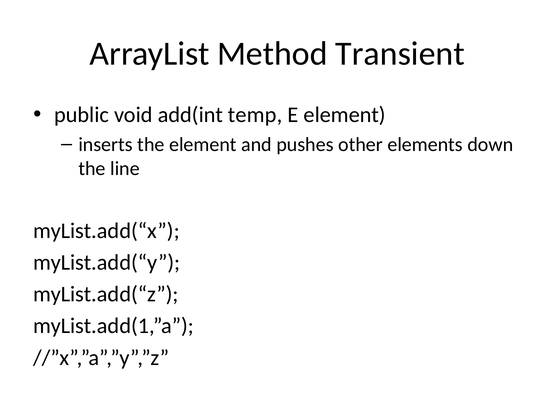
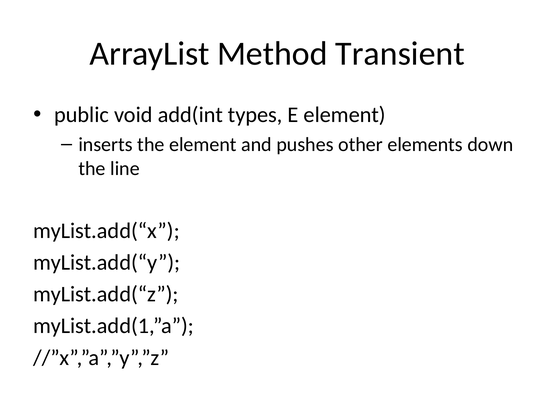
temp: temp -> types (255, 115)
